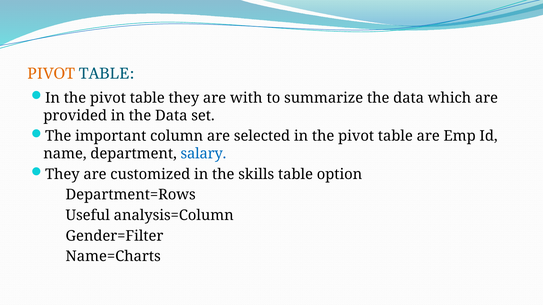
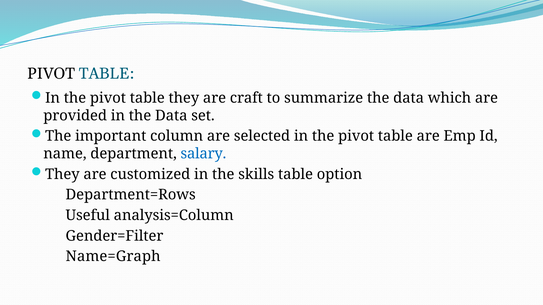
PIVOT colour: orange -> black (51, 74)
with: with -> craft (246, 98)
Name=Charts: Name=Charts -> Name=Graph (113, 257)
